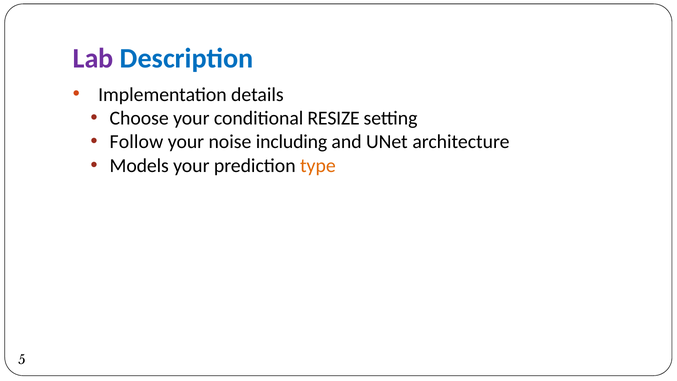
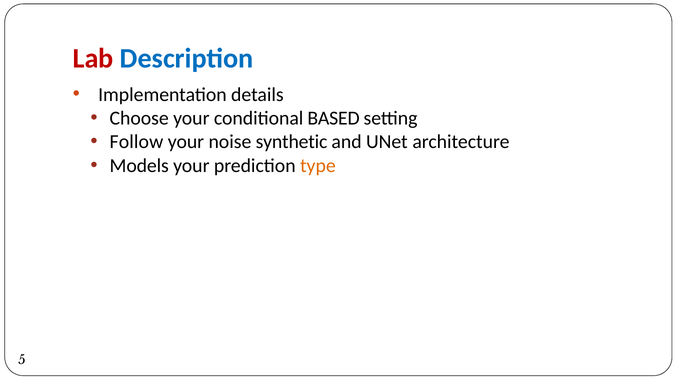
Lab colour: purple -> red (93, 59)
RESIZE: RESIZE -> BASED (334, 118)
including: including -> synthetic (292, 142)
